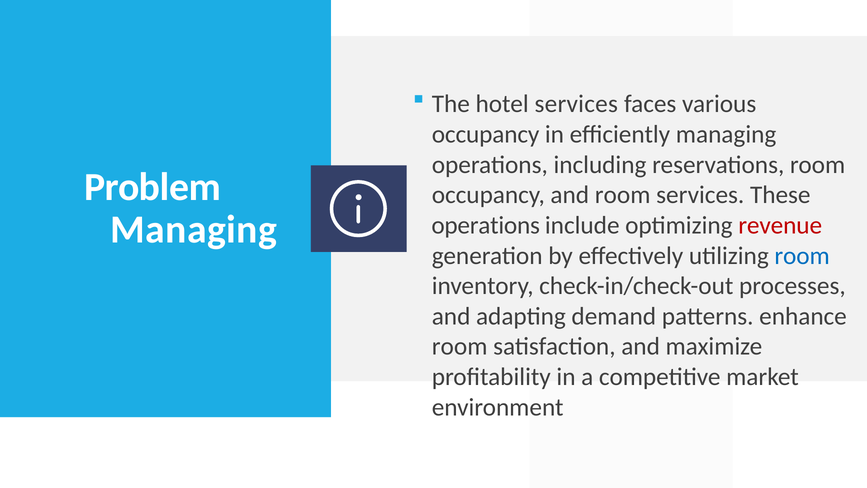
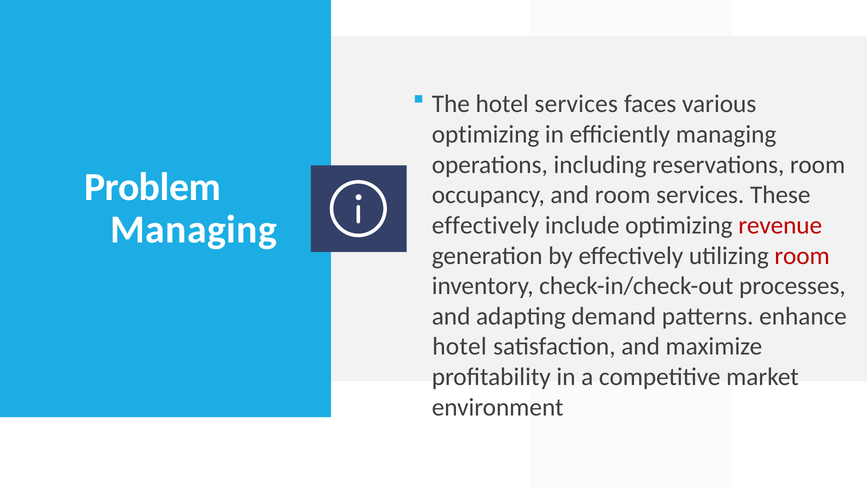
occupancy: occupancy -> optimizing (486, 134)
operations: operations -> effectively (485, 225)
room colour: blue -> red (802, 255)
room: room -> hotel (460, 346)
